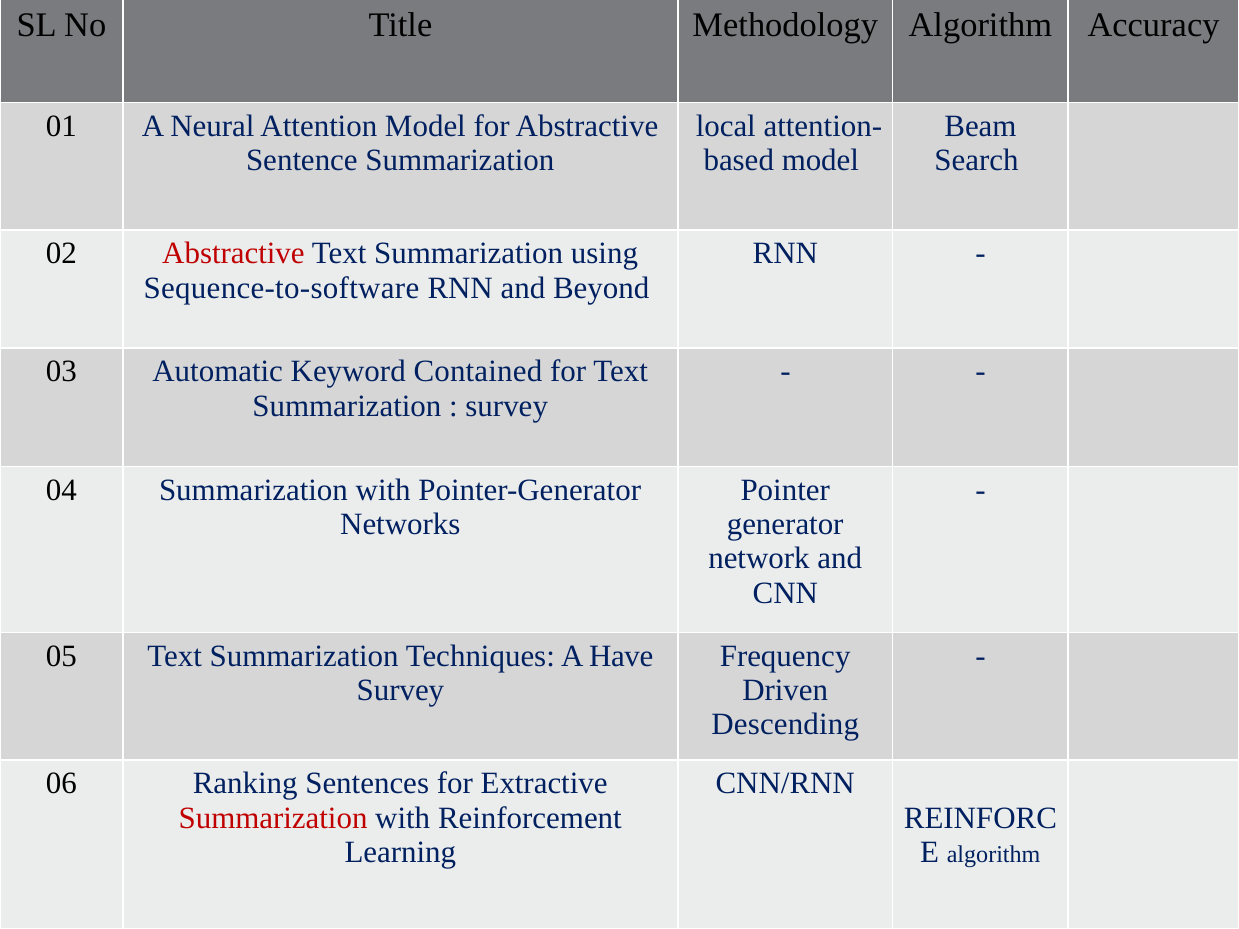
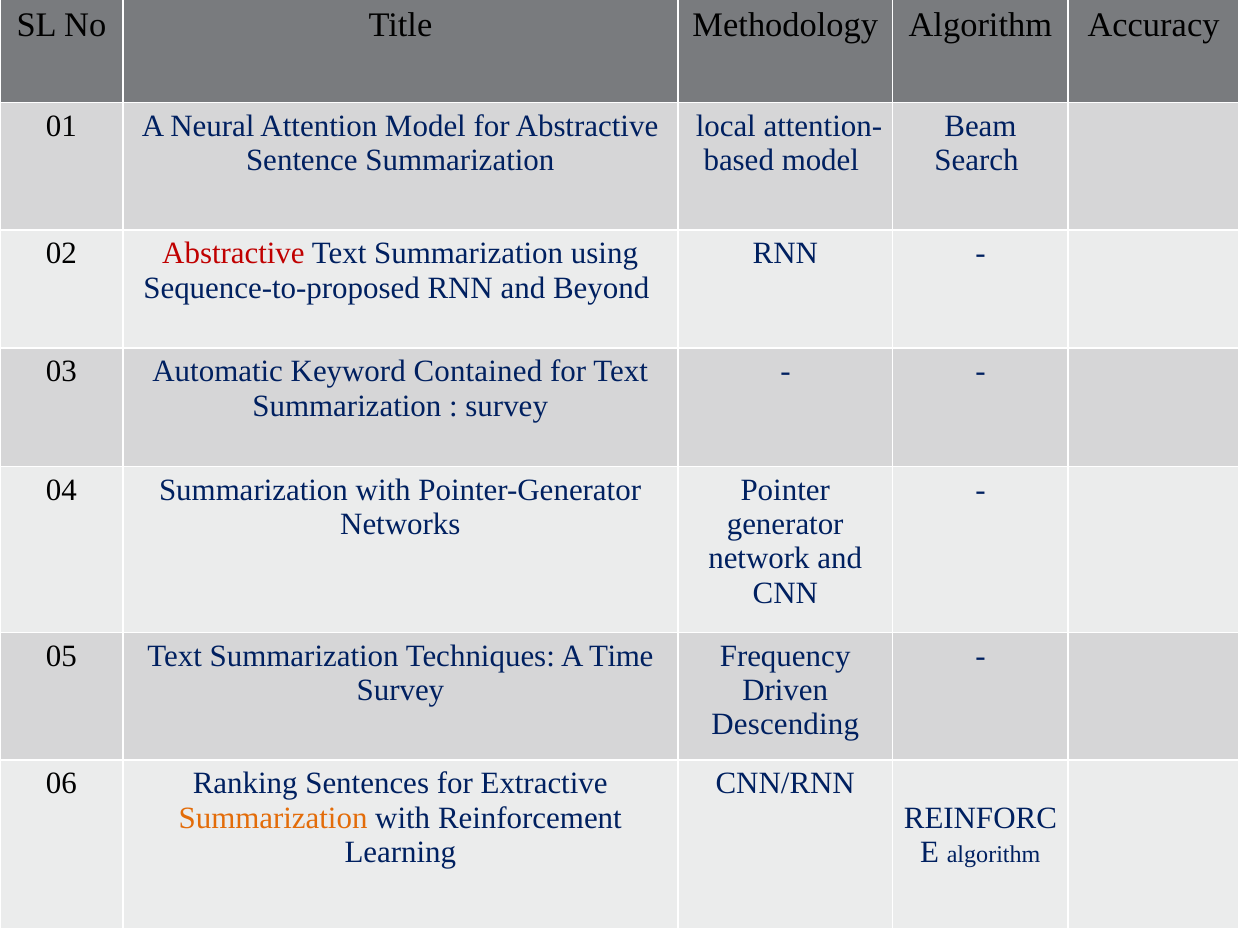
Sequence-to-software: Sequence-to-software -> Sequence-to-proposed (282, 288)
Have: Have -> Time (621, 656)
Summarization colour: red -> orange (273, 818)
